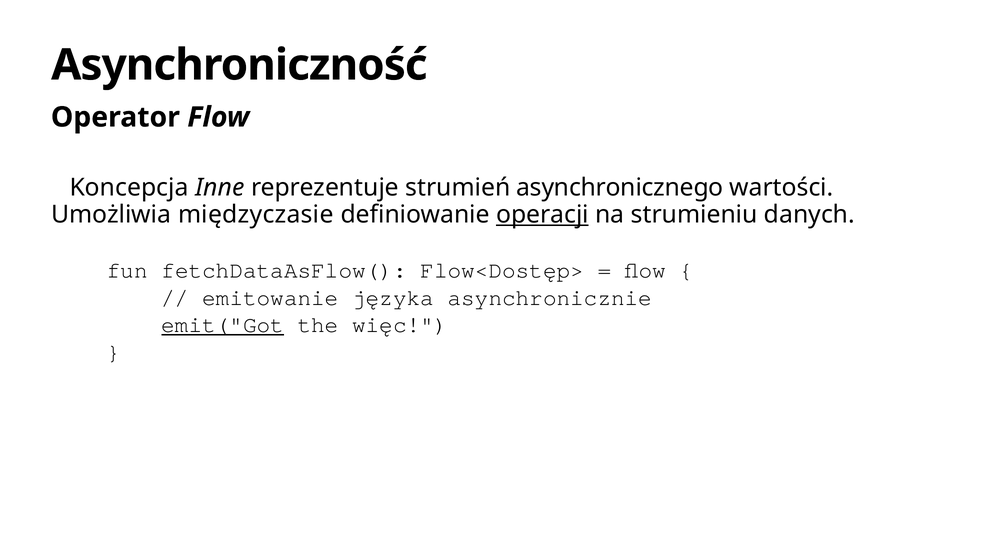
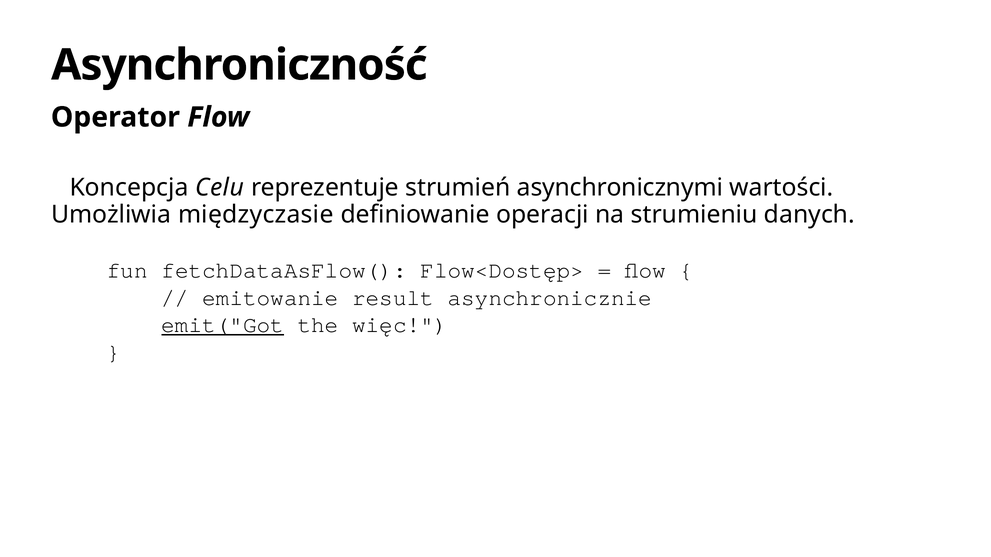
Inne: Inne -> Celu (220, 188)
asynchronicznego: asynchronicznego -> asynchronicznymi (620, 188)
operacji underline: present -> none (542, 215)
języka: języka -> result (393, 298)
